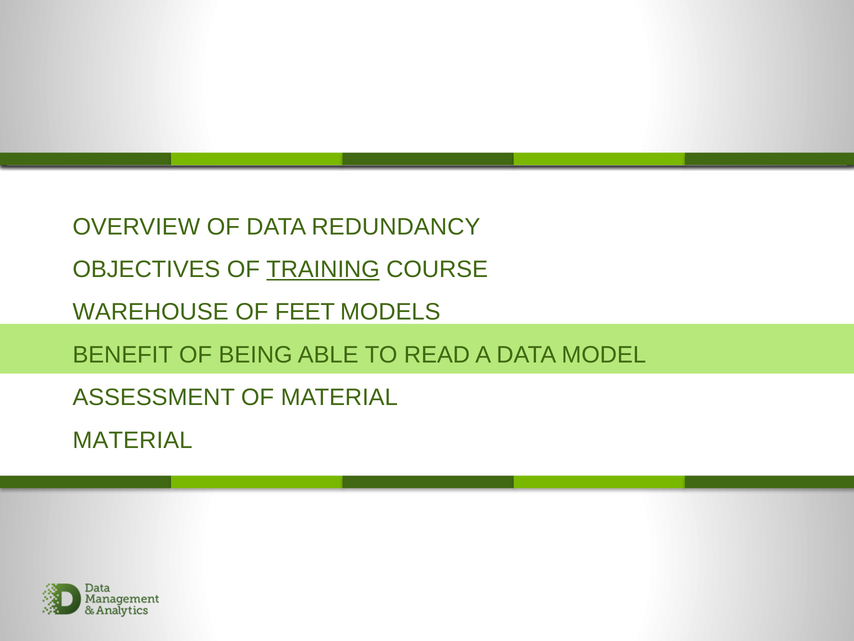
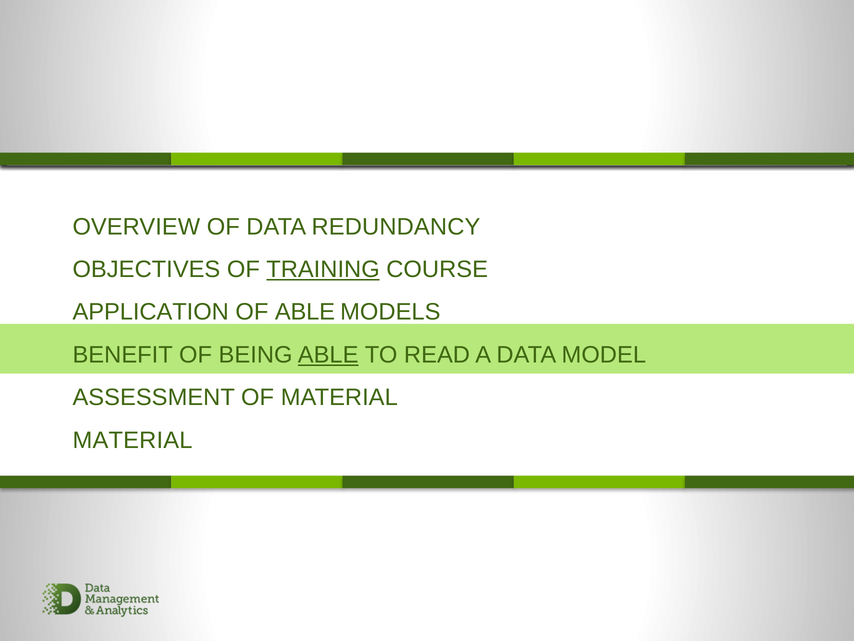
WAREHOUSE: WAREHOUSE -> APPLICATION (151, 312)
OF FEET: FEET -> ABLE (305, 312)
ABLE underline: none -> present (328, 355)
